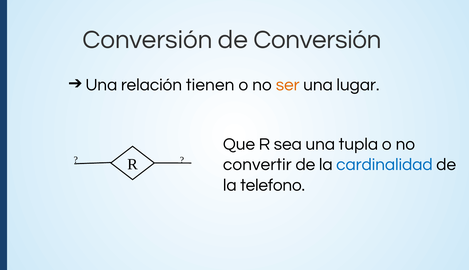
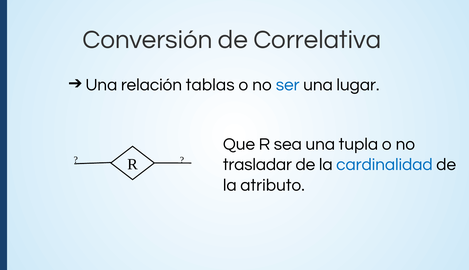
de Conversión: Conversión -> Correlativa (317, 40)
tienen: tienen -> tablas (210, 85)
ser colour: orange -> blue (288, 85)
convertir: convertir -> trasladar (257, 165)
telefono: telefono -> atributo (273, 185)
